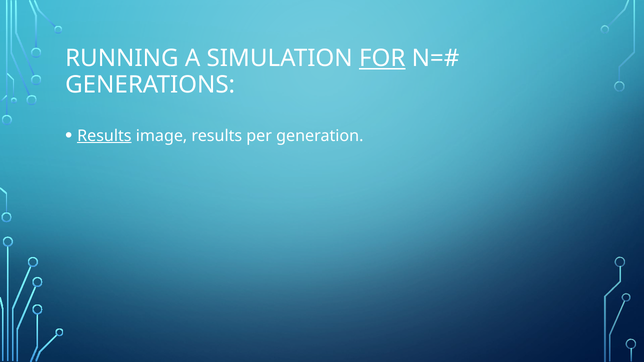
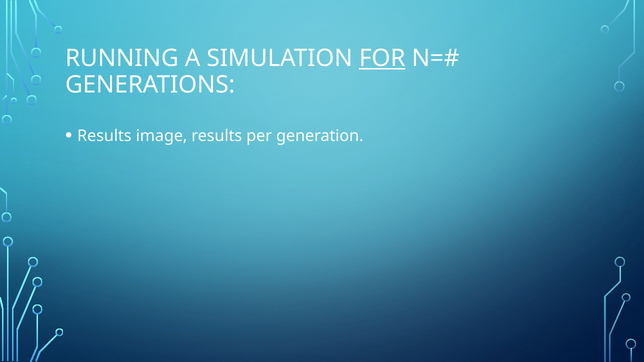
Results underline: present -> none (104, 136)
